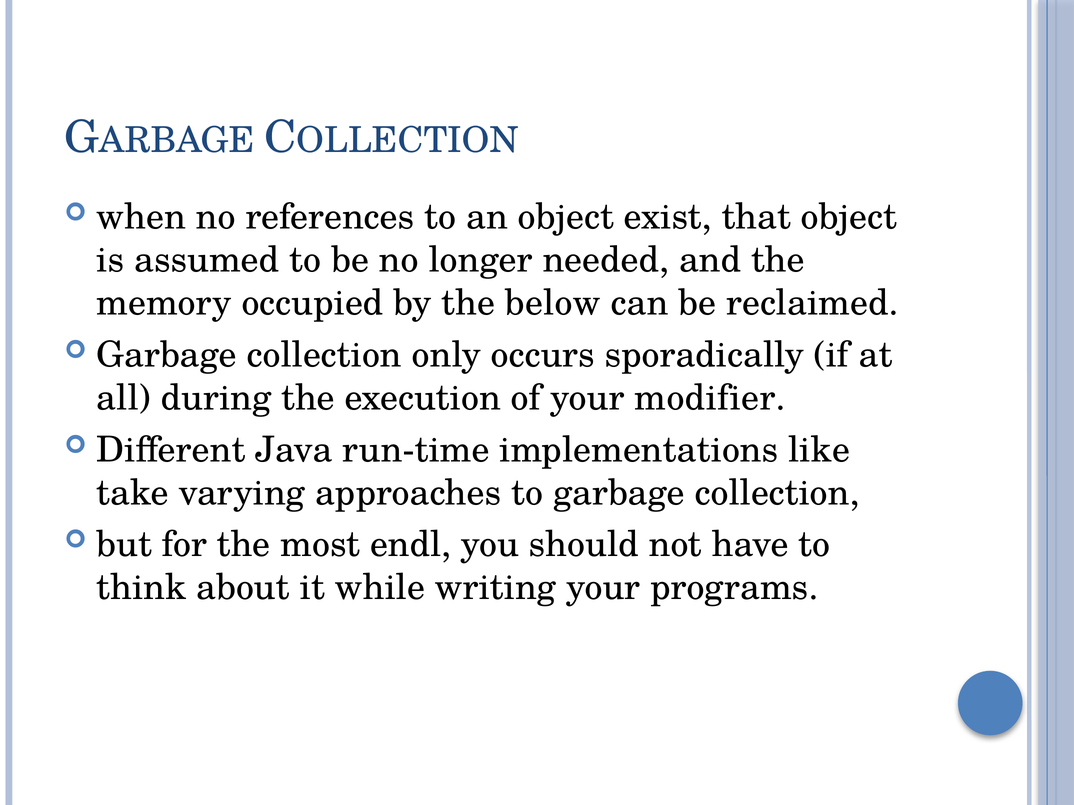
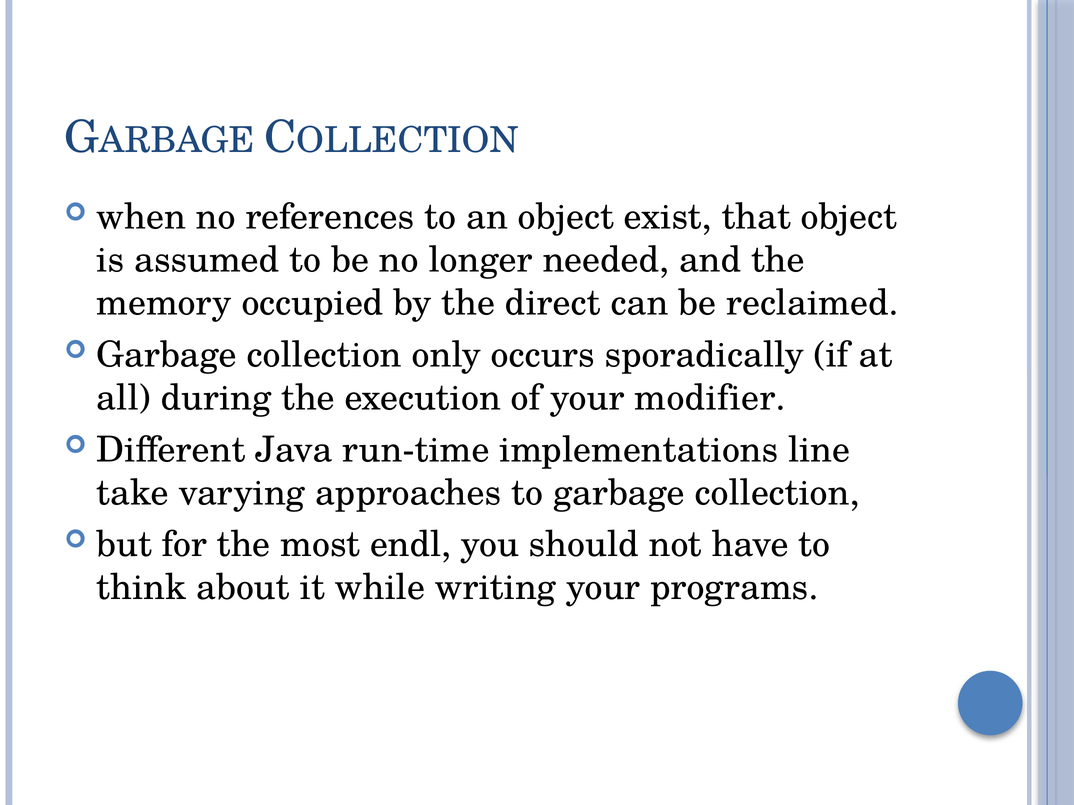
below: below -> direct (553, 303)
like: like -> line (819, 450)
